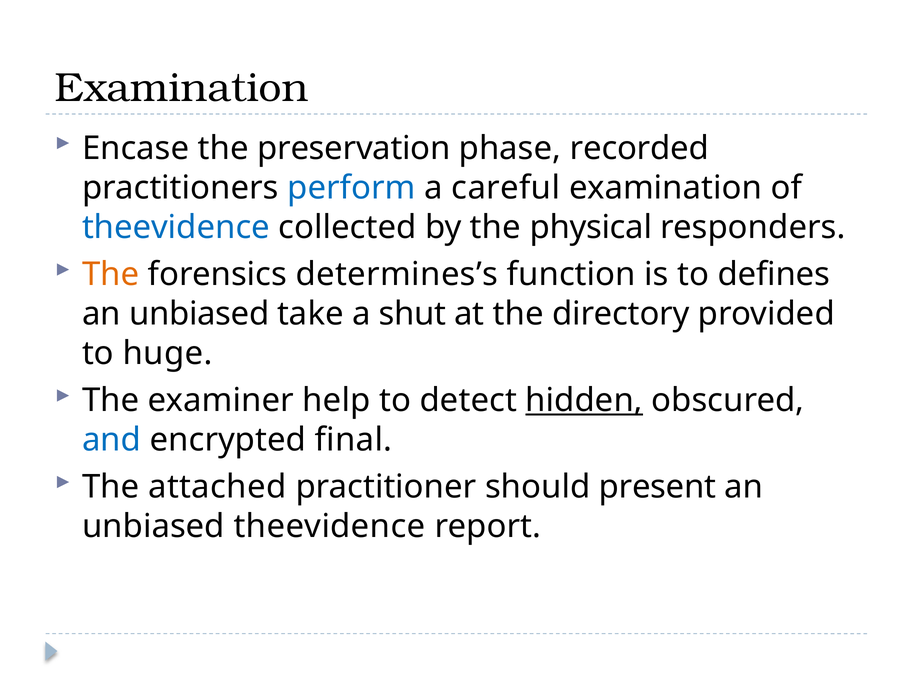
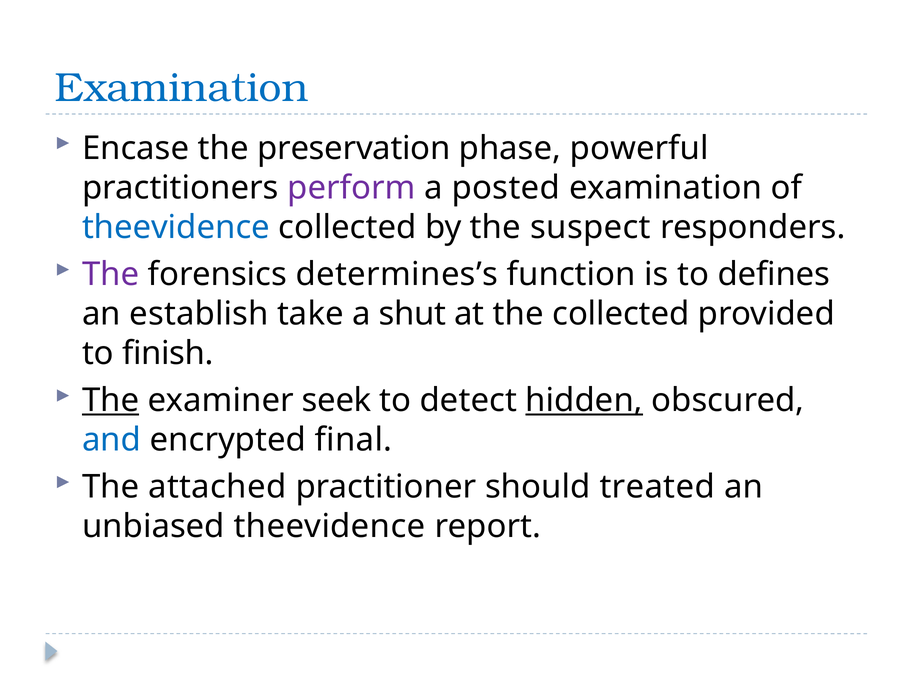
Examination colour: black -> blue (182, 88)
recorded: recorded -> powerful (639, 148)
perform colour: blue -> purple (351, 188)
careful: careful -> posted (506, 188)
physical: physical -> suspect (590, 227)
The colour: orange -> purple (111, 275)
unbiased: unbiased -> establish (199, 314)
the directory: directory -> collected (621, 314)
huge: huge -> finish (168, 354)
The underline: none -> present (111, 401)
help: help -> seek (337, 401)
present: present -> treated (657, 488)
